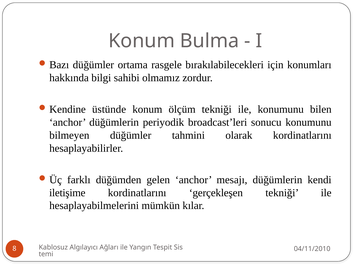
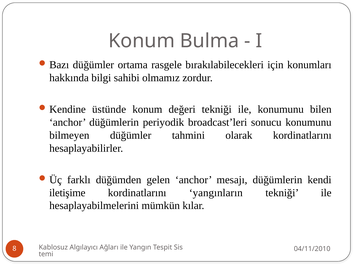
ölçüm: ölçüm -> değeri (182, 109)
gerçekleşen: gerçekleşen -> yangınların (216, 193)
